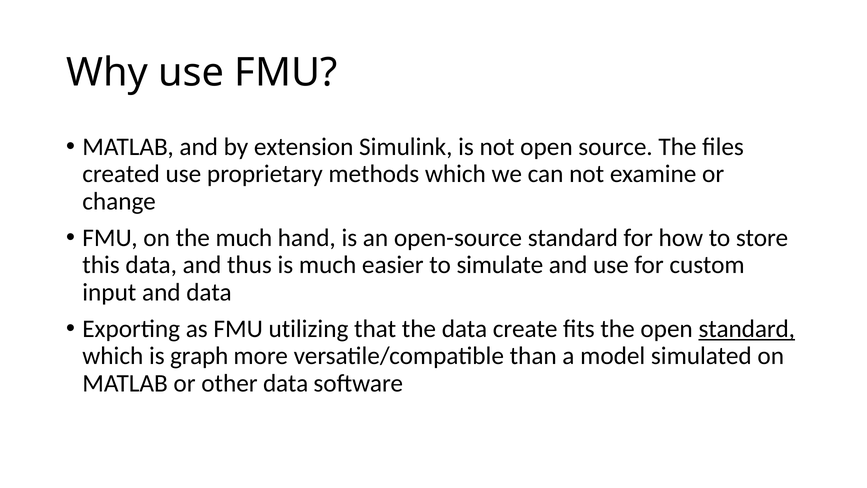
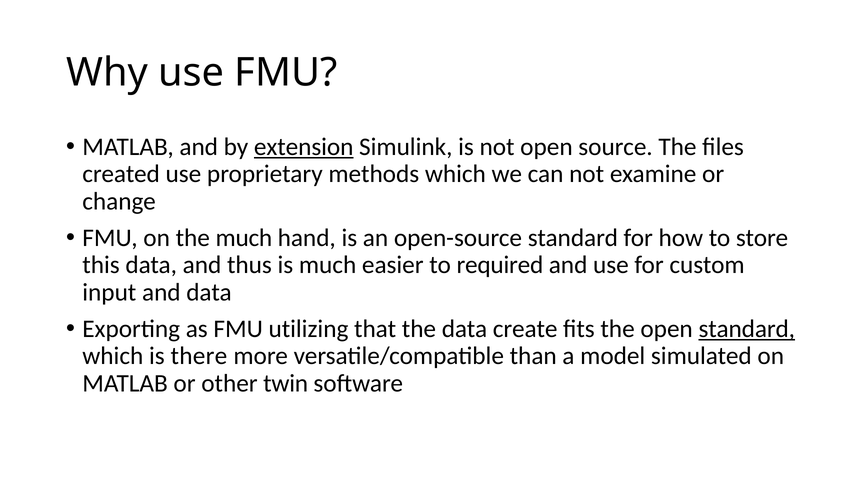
extension underline: none -> present (304, 147)
simulate: simulate -> required (500, 265)
graph: graph -> there (199, 356)
other data: data -> twin (286, 383)
